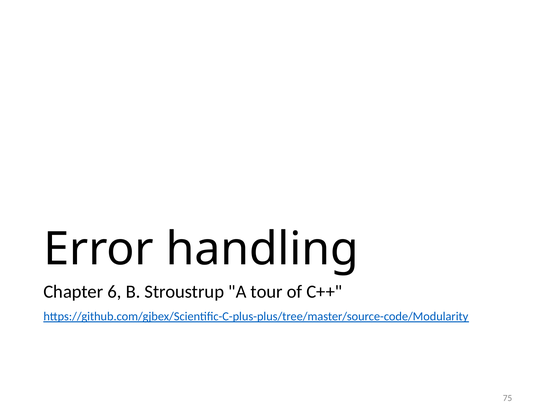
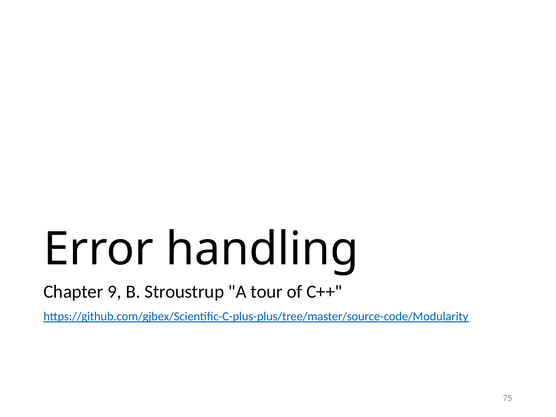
6: 6 -> 9 (114, 292)
